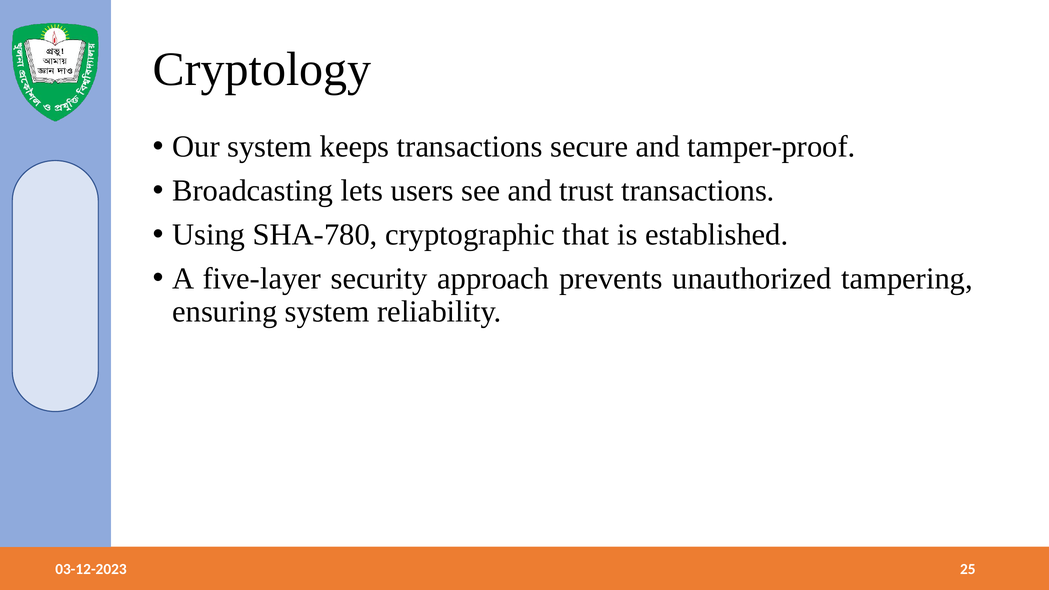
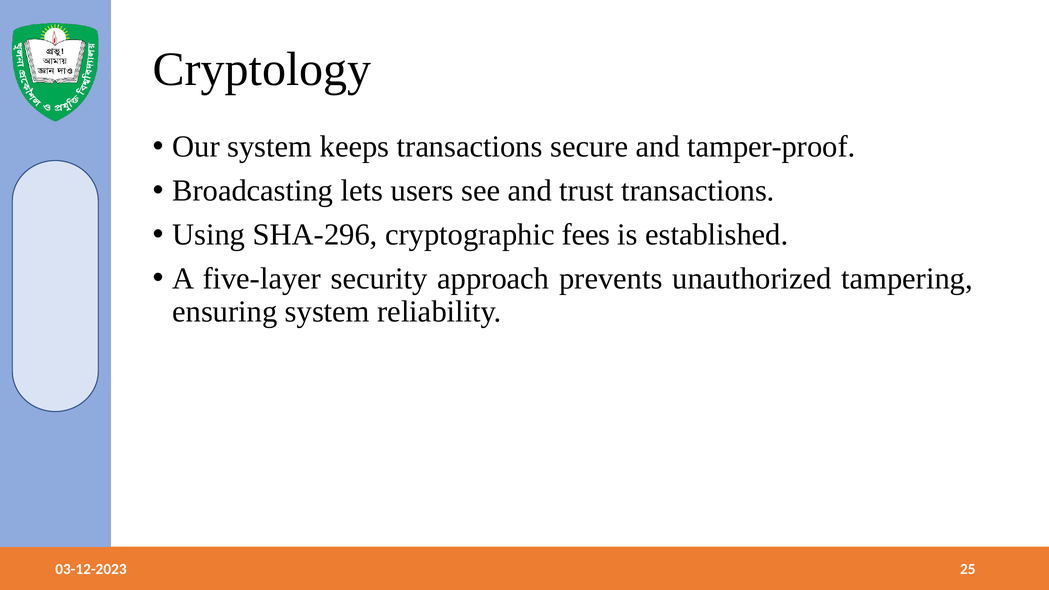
SHA-780: SHA-780 -> SHA-296 (315, 235)
that: that -> fees (586, 235)
